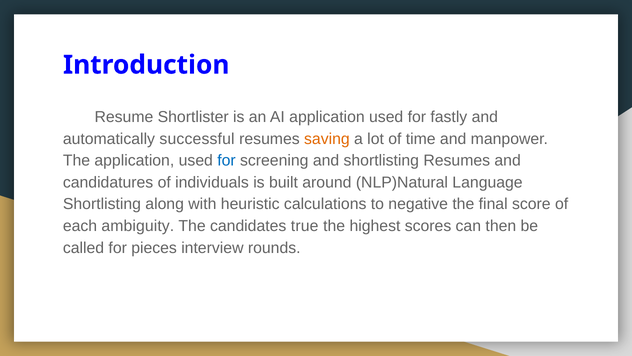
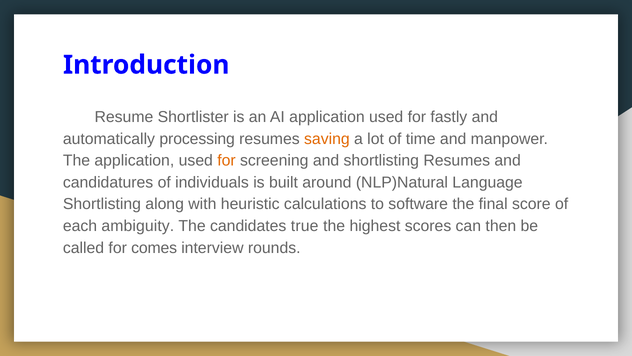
successful: successful -> processing (197, 139)
for colour: blue -> orange (226, 160)
negative: negative -> software (418, 204)
pieces: pieces -> comes (154, 248)
